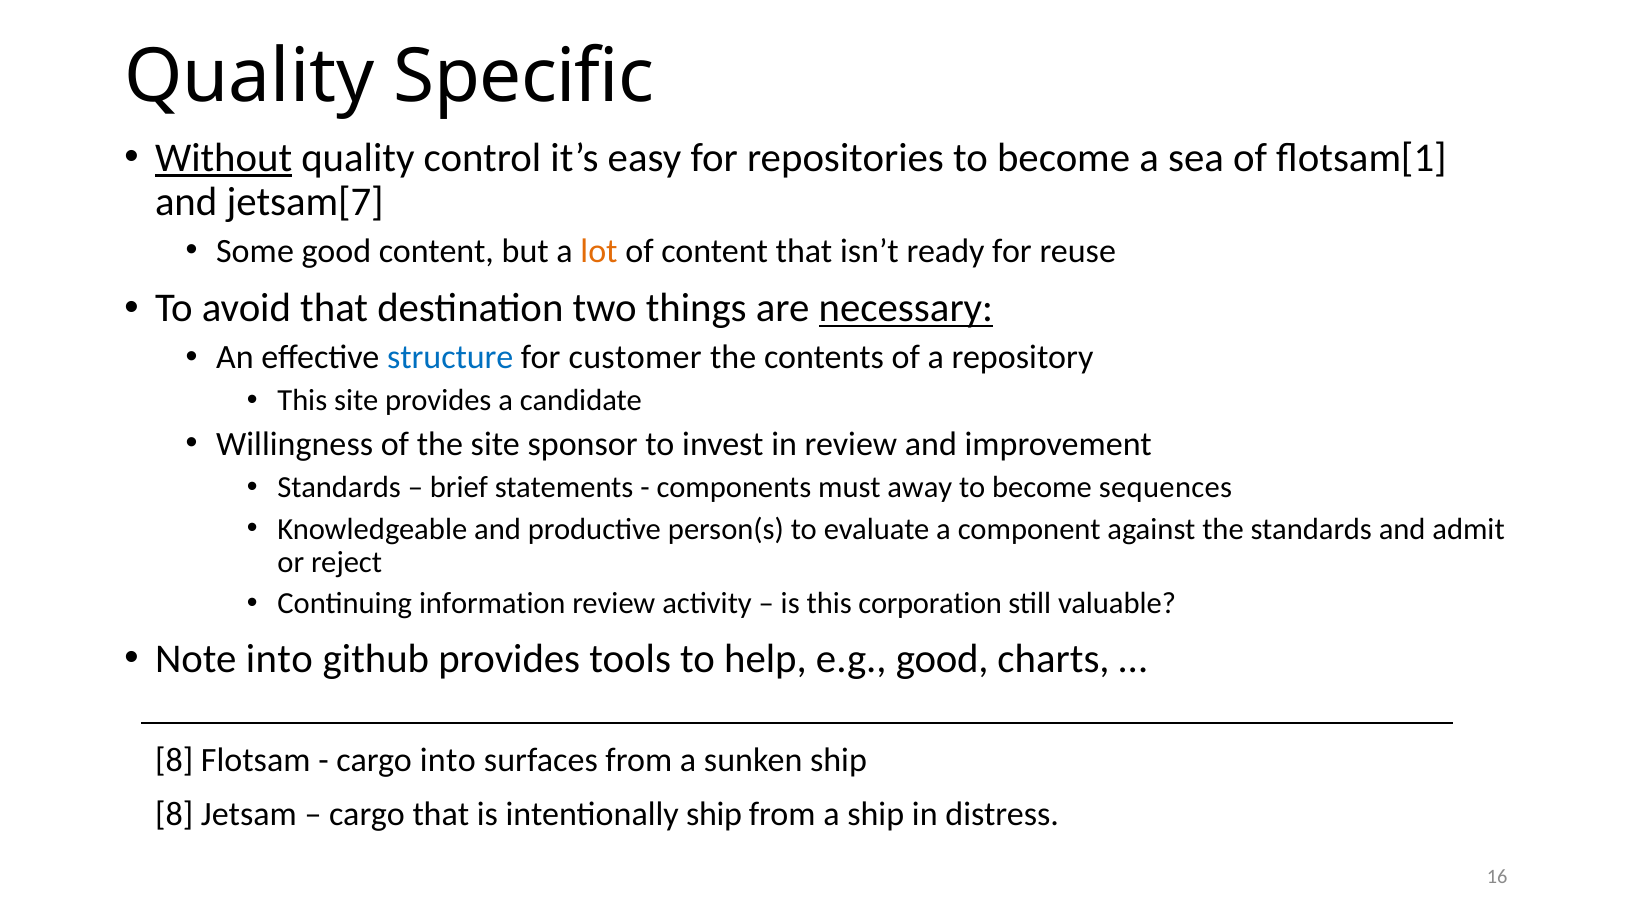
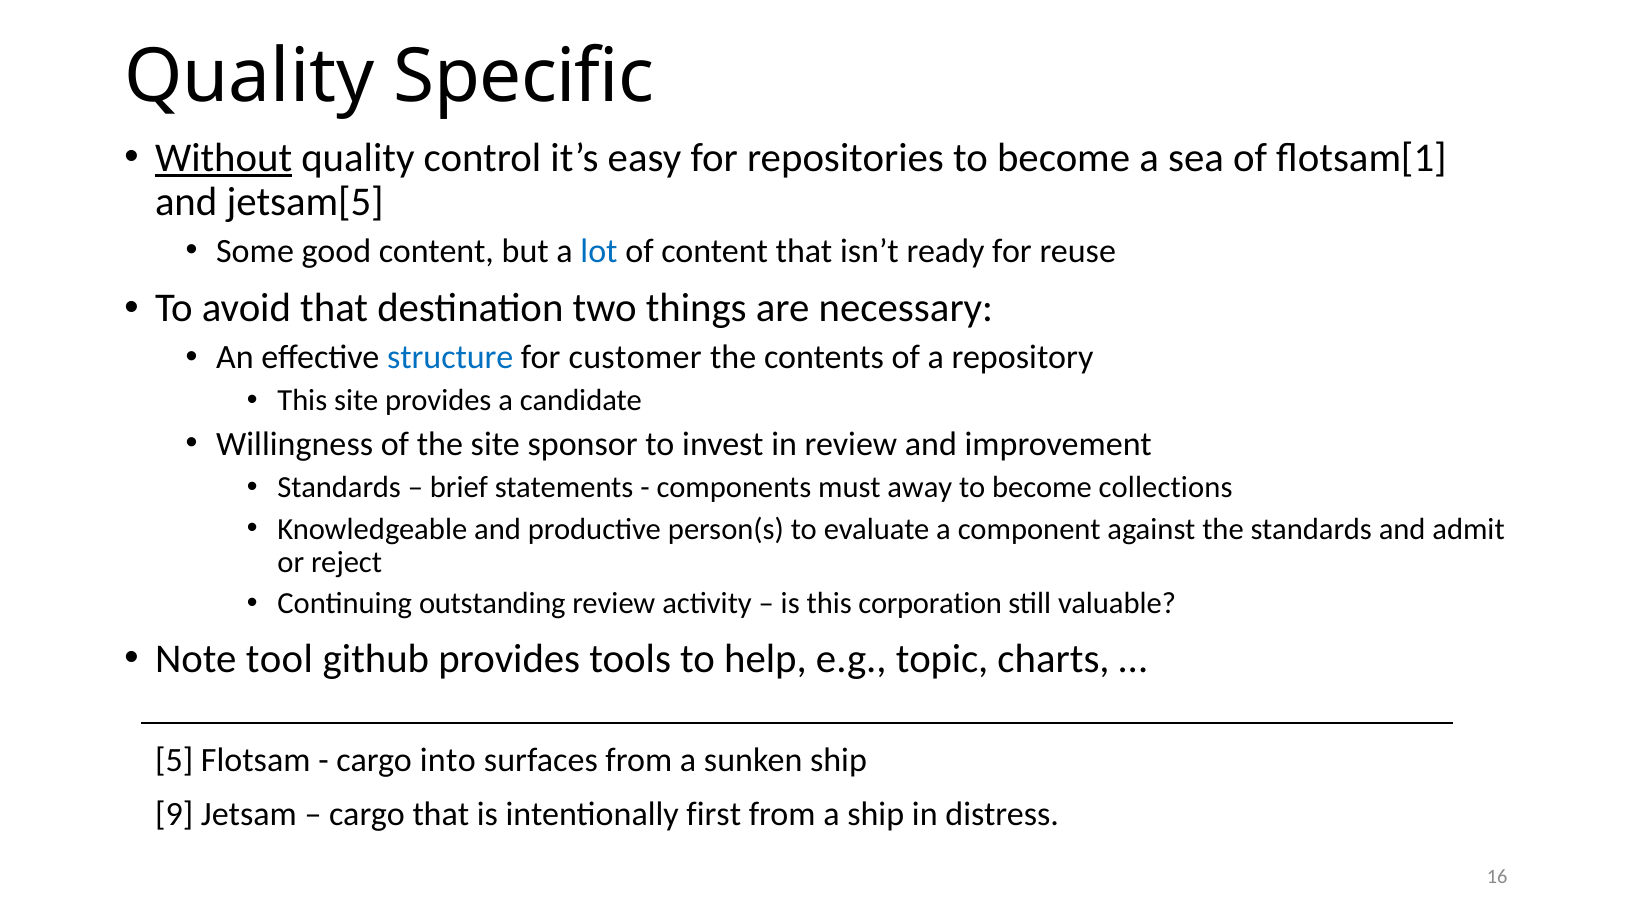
jetsam[7: jetsam[7 -> jetsam[5 (305, 202)
lot colour: orange -> blue (599, 251)
necessary underline: present -> none (906, 308)
sequences: sequences -> collections (1166, 487)
information: information -> outstanding (492, 604)
Note into: into -> tool (279, 659)
e.g good: good -> topic (942, 659)
8: 8 -> 5 (174, 761)
8: 8 -> 9 (174, 814)
intentionally ship: ship -> first (714, 814)
